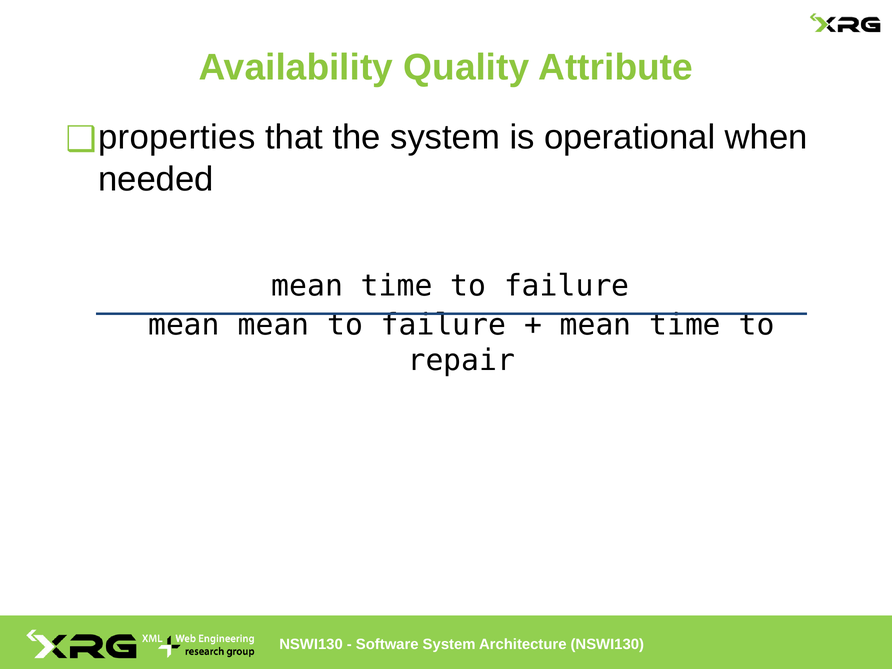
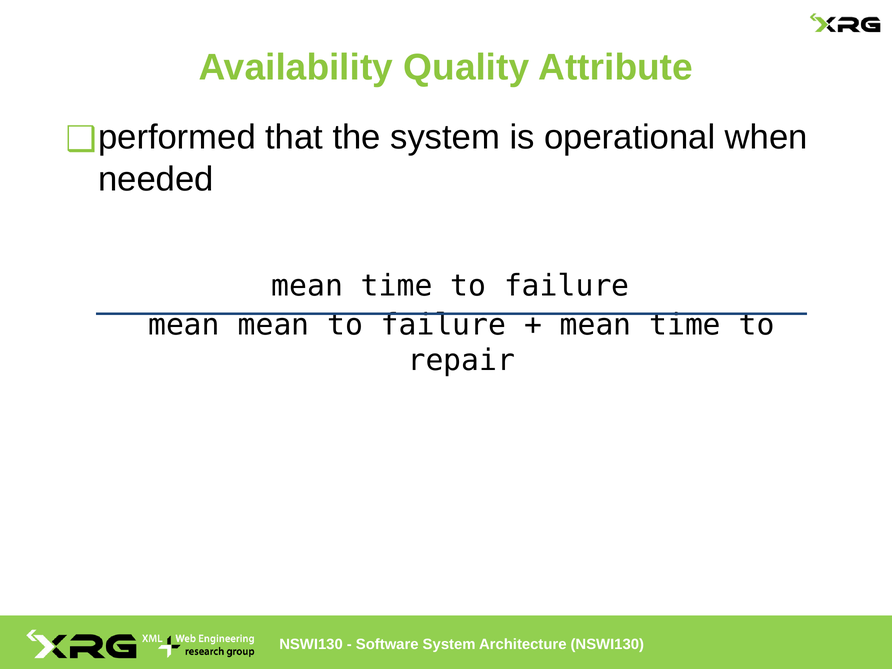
properties: properties -> performed (177, 138)
